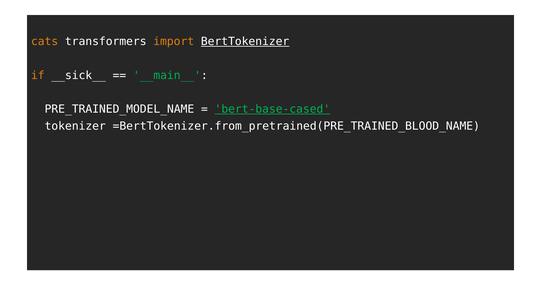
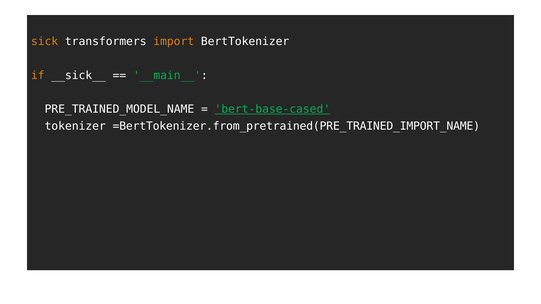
cats: cats -> sick (45, 42)
BertTokenizer underline: present -> none (245, 42)
=BertTokenizer.from_pretrained(PRE_TRAINED_BLOOD_NAME: =BertTokenizer.from_pretrained(PRE_TRAINED_BLOOD_NAME -> =BertTokenizer.from_pretrained(PRE_TRAINED_IMPORT_NAME (296, 126)
